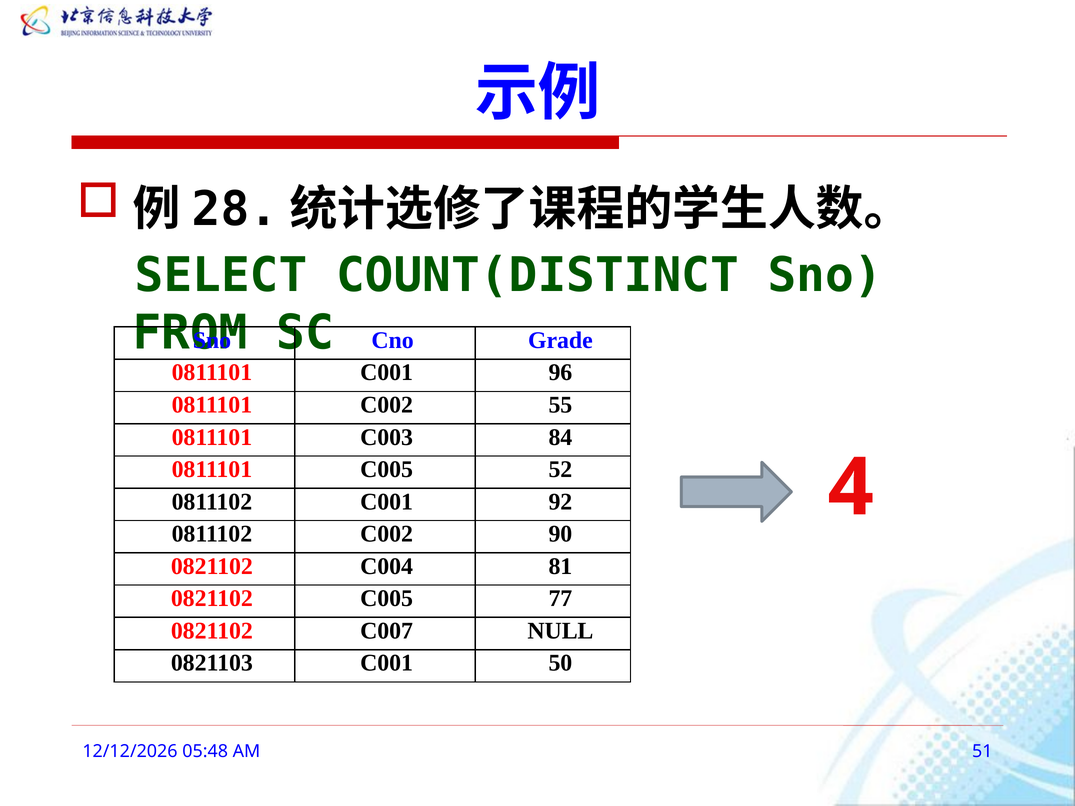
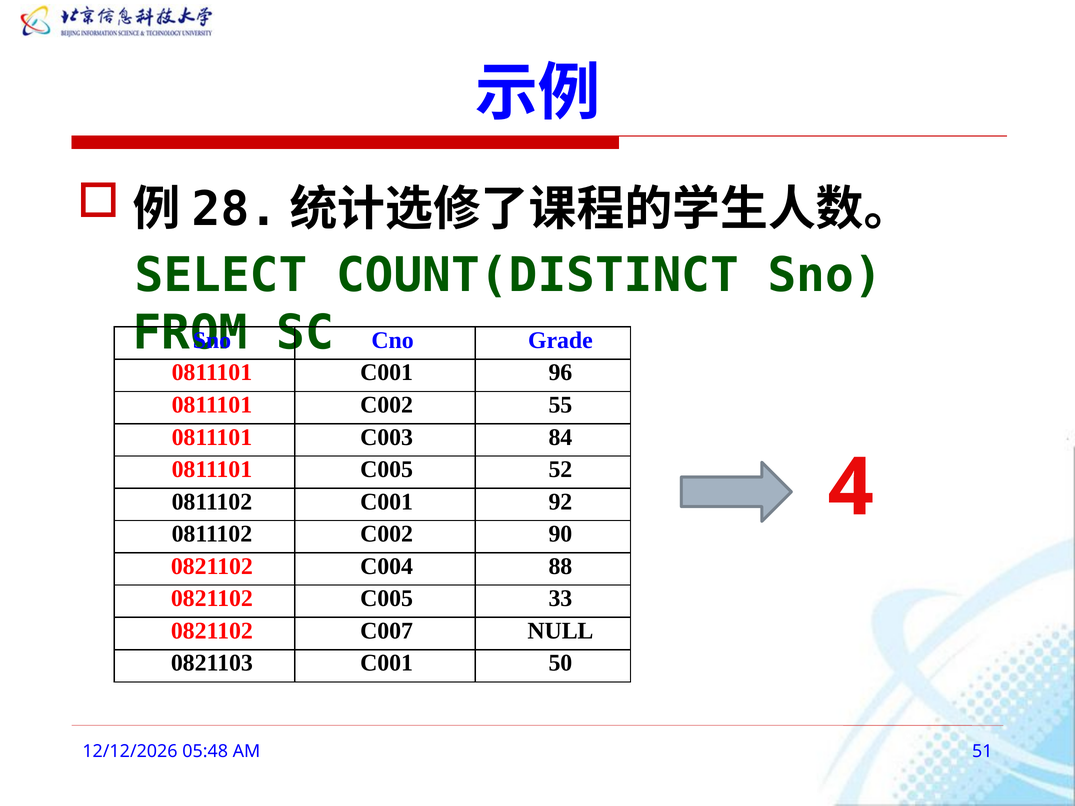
81: 81 -> 88 (560, 566)
77: 77 -> 33 (560, 599)
